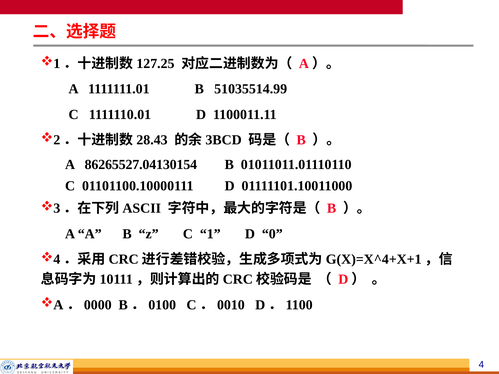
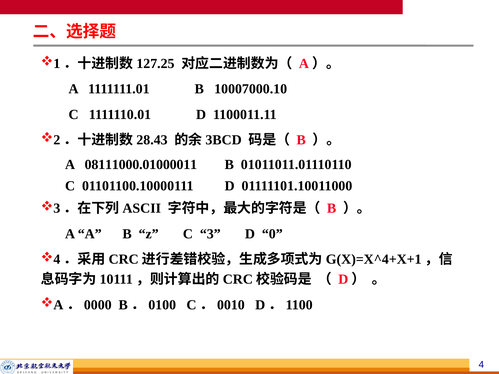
51035514.99: 51035514.99 -> 10007000.10 (251, 89)
86265527.04130154: 86265527.04130154 -> 08111000.01000011 (141, 165)
1: 1 -> 3 (210, 234)
